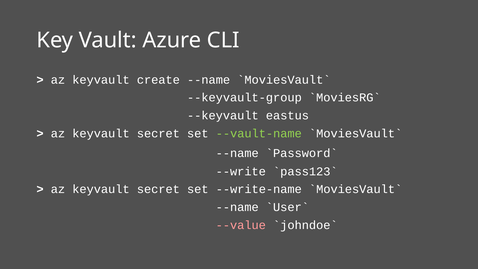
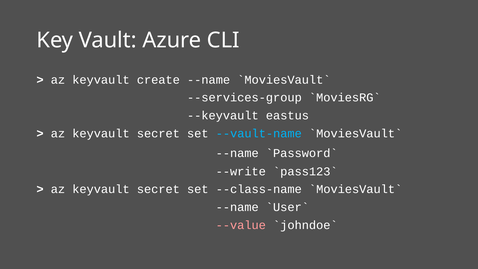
--keyvault-group: --keyvault-group -> --services-group (244, 98)
--vault-name colour: light green -> light blue (259, 133)
--write-name: --write-name -> --class-name (259, 189)
